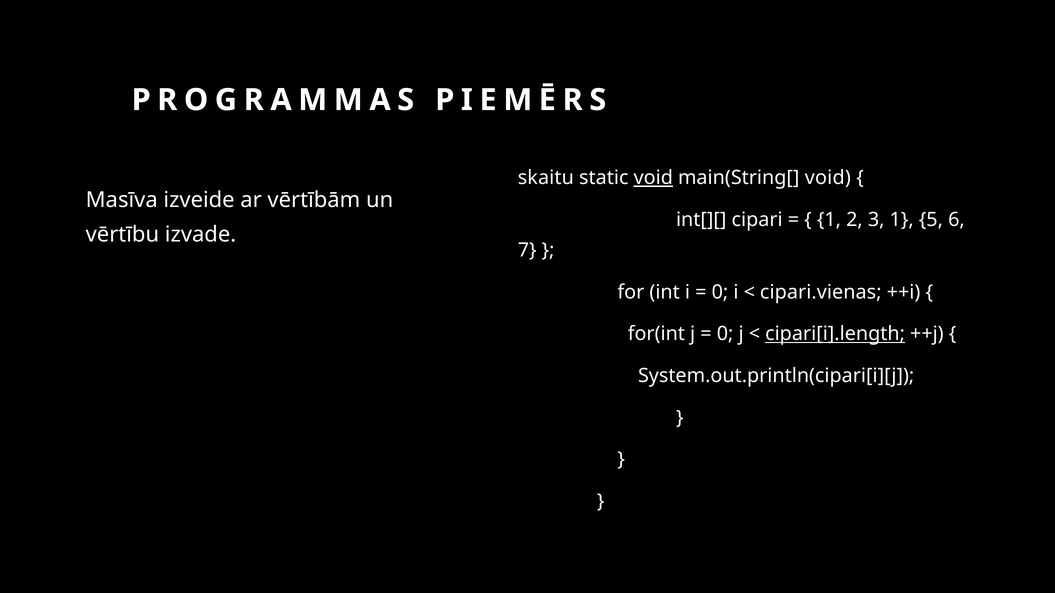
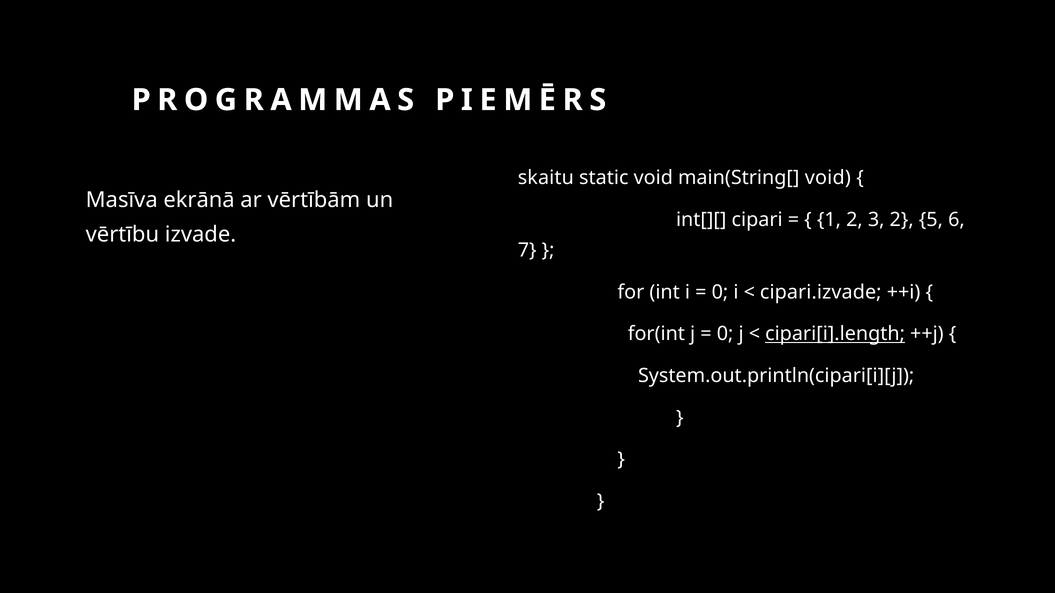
void underline: present -> none (653, 178)
izveide: izveide -> ekrānā (199, 200)
3 1: 1 -> 2 (902, 220)
cipari.vienas: cipari.vienas -> cipari.izvade (821, 292)
